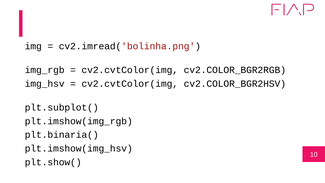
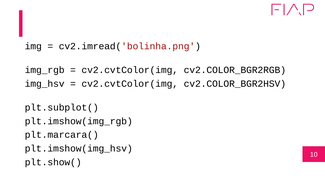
plt.binaria(: plt.binaria( -> plt.marcara( (62, 135)
